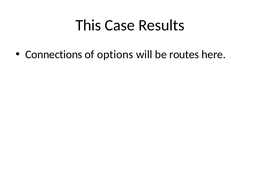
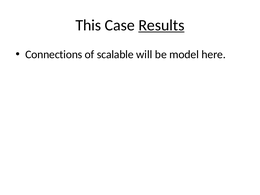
Results underline: none -> present (161, 25)
options: options -> scalable (115, 55)
routes: routes -> model (184, 55)
